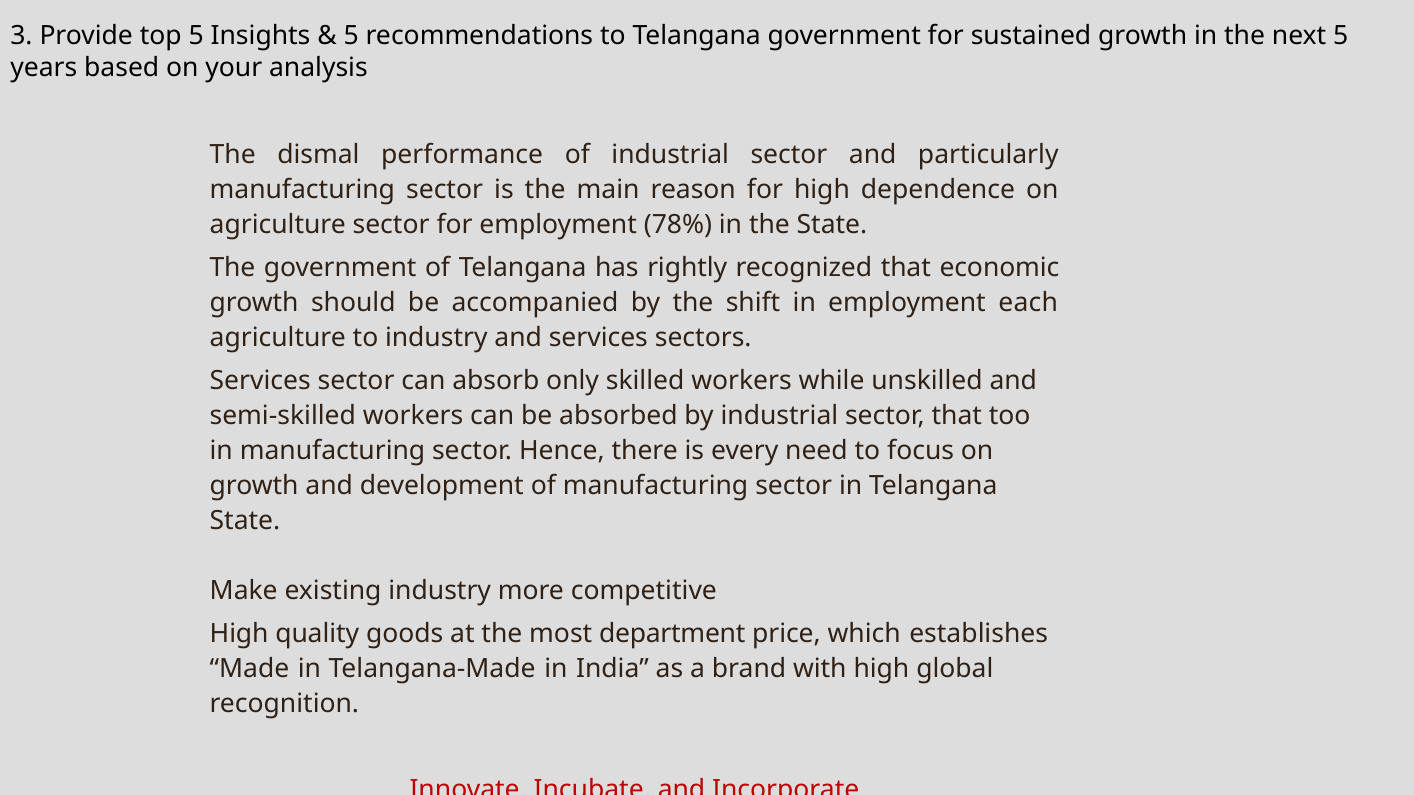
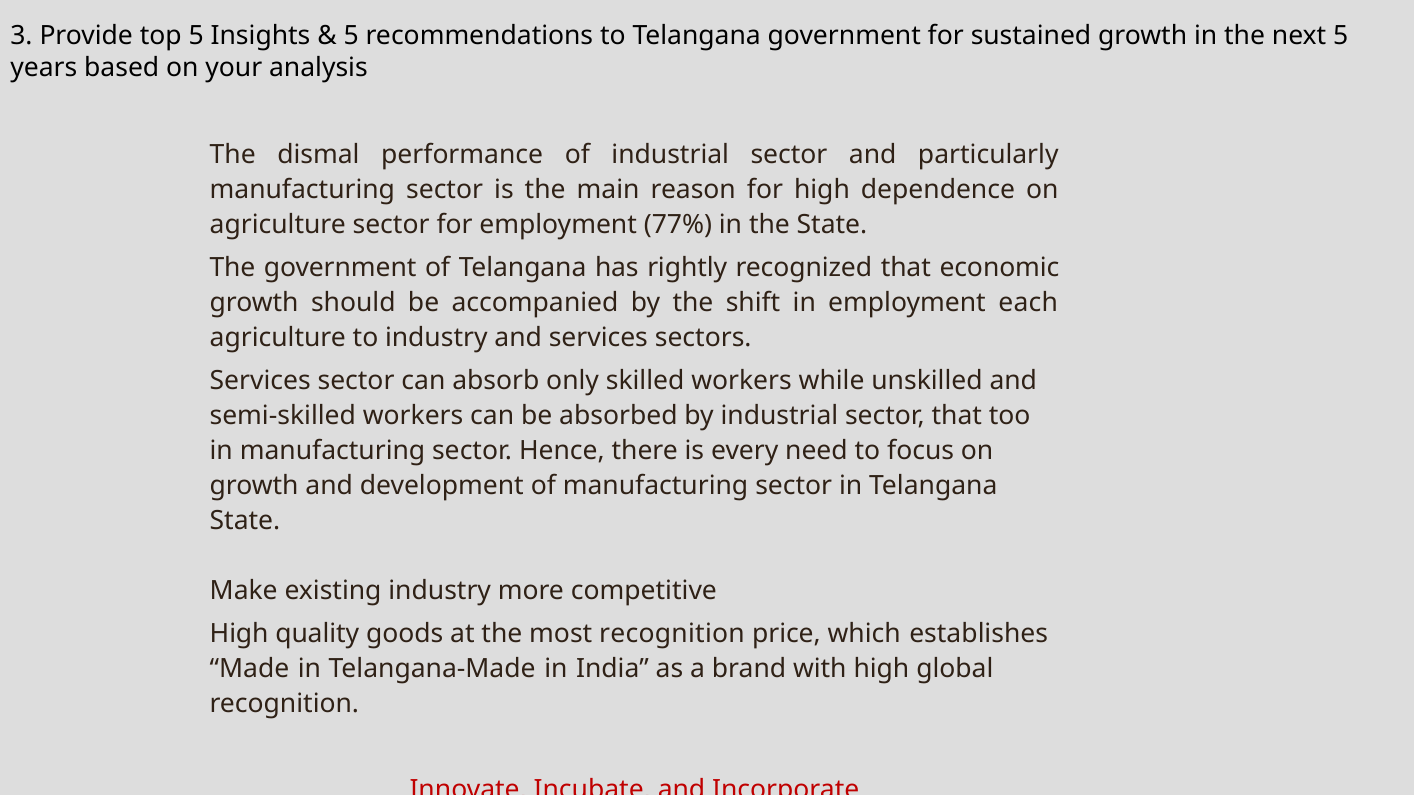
78%: 78% -> 77% (678, 225)
most department: department -> recognition (672, 634)
